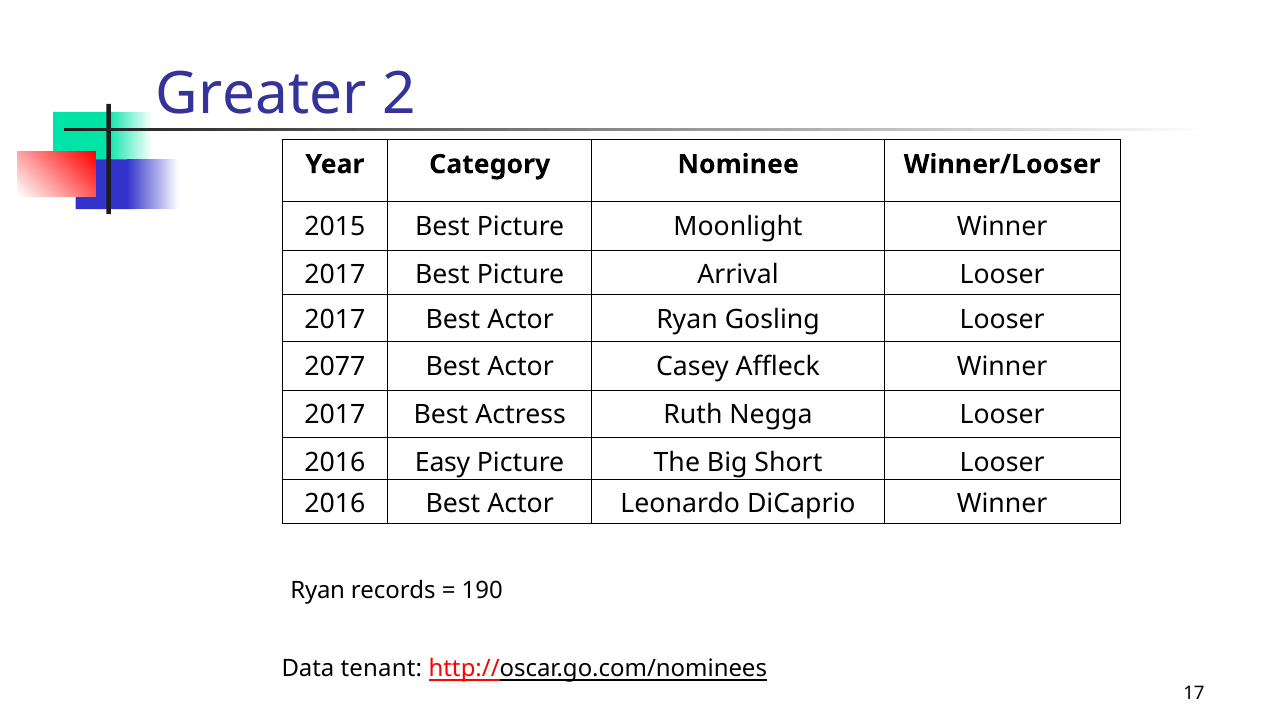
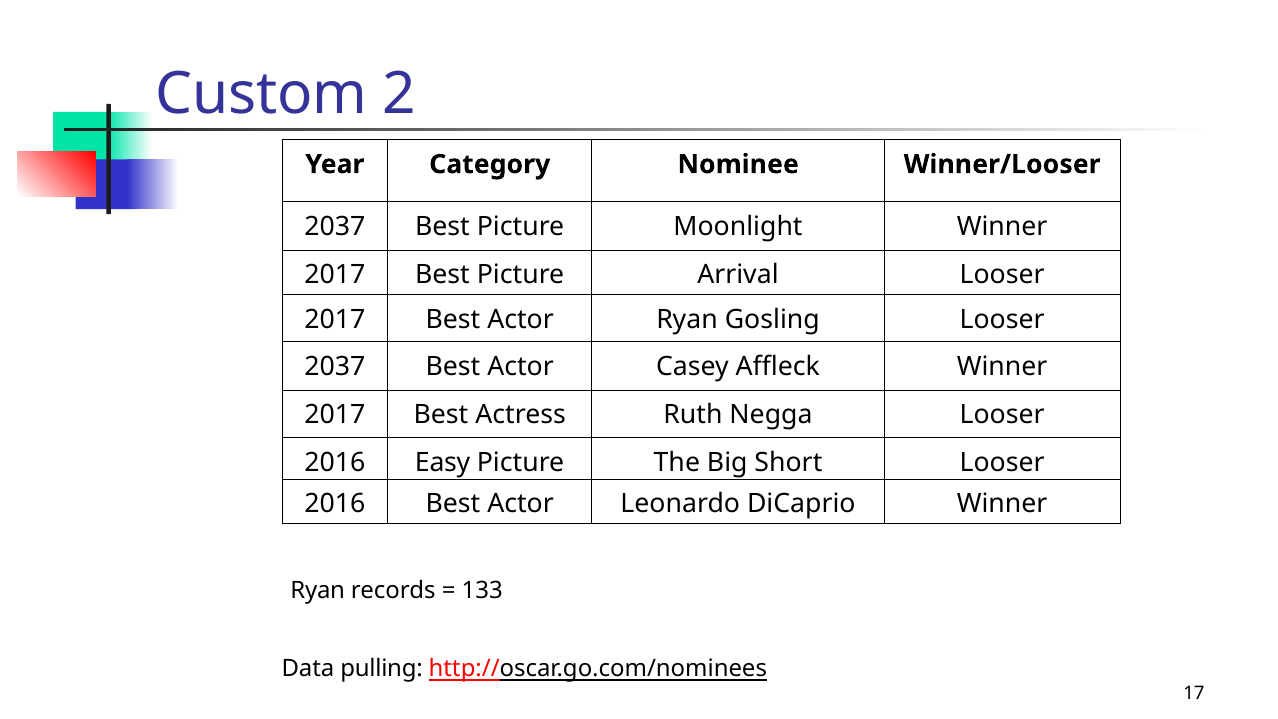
Greater: Greater -> Custom (261, 94)
2015: 2015 -> 2037 (335, 226)
2077: 2077 -> 2037 (335, 366)
190: 190 -> 133 (482, 590)
tenant: tenant -> pulling (382, 669)
